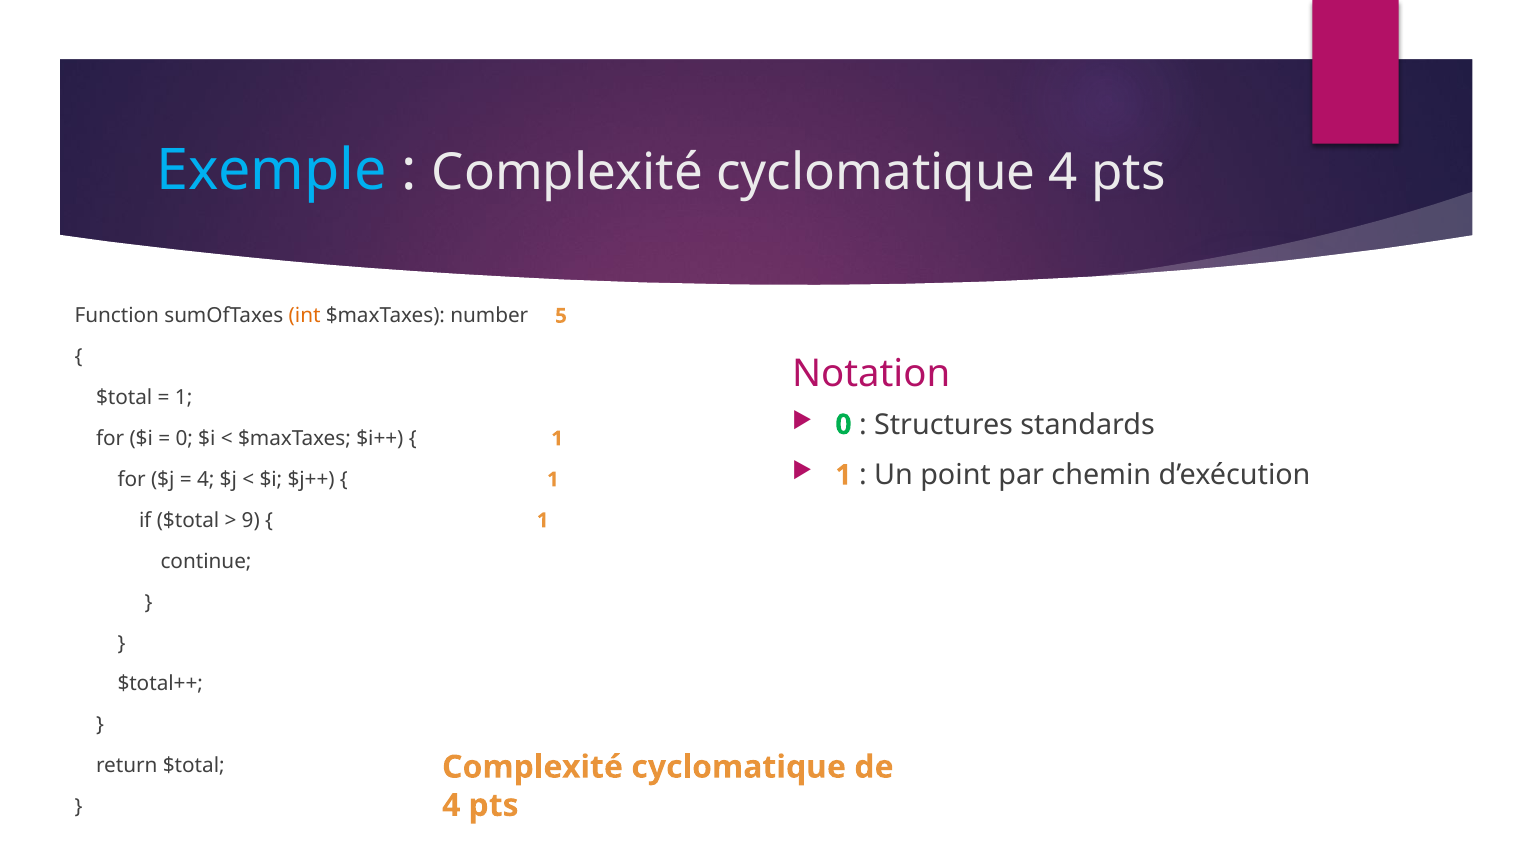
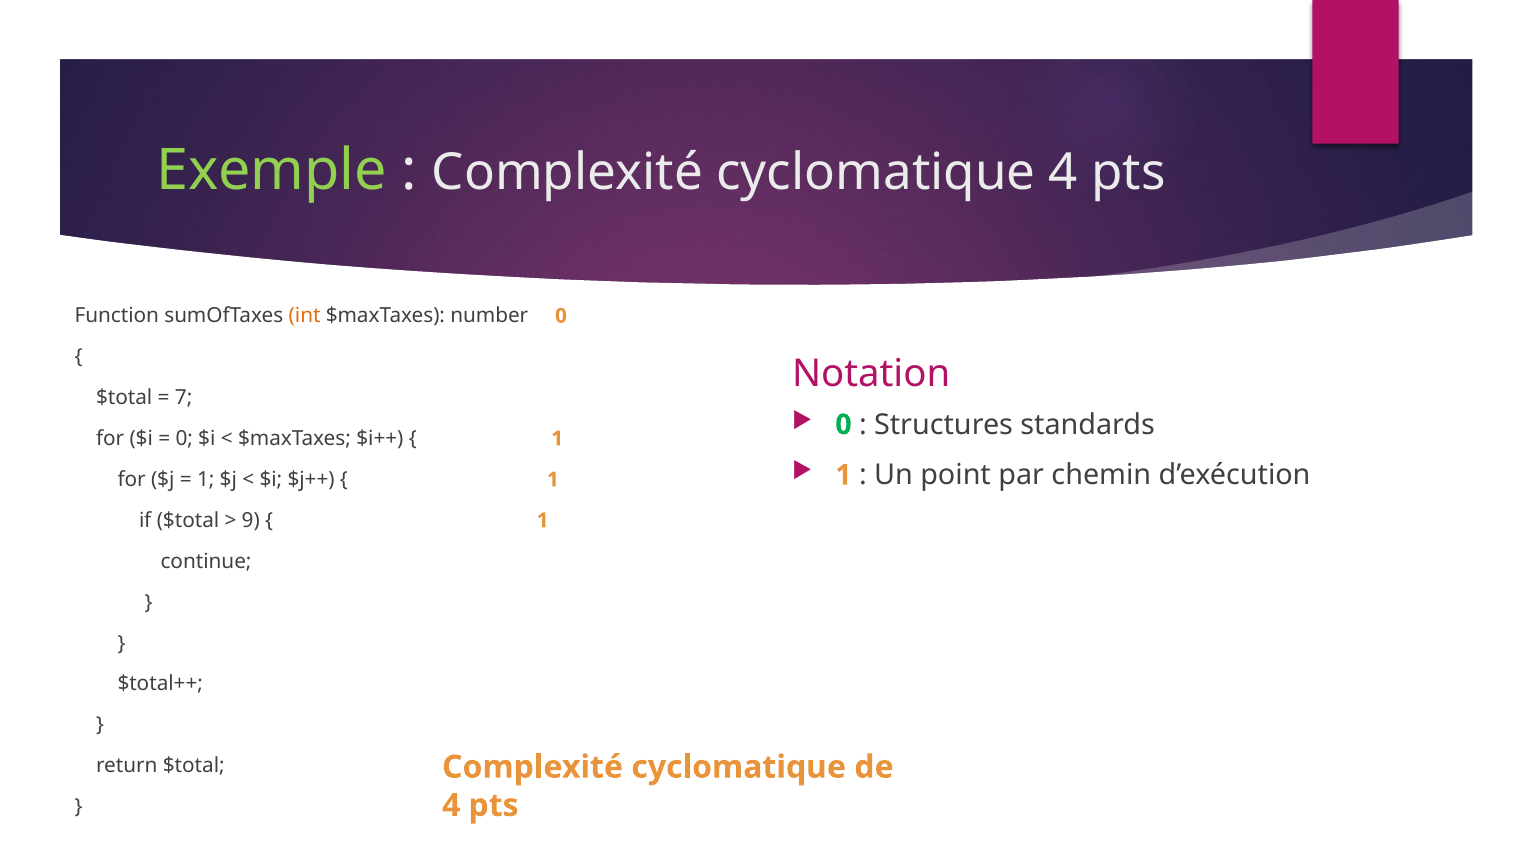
Exemple colour: light blue -> light green (272, 171)
number 5: 5 -> 0 (561, 316)
1: 1 -> 7 (184, 398)
4: 4 -> 1 (206, 480)
